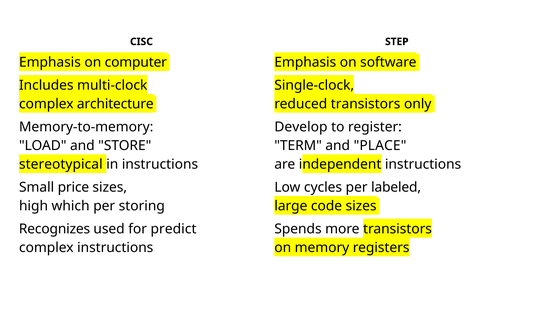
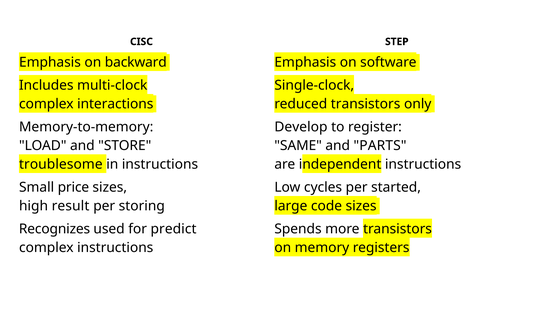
computer: computer -> backward (136, 62)
architecture: architecture -> interactions (115, 104)
TERM: TERM -> SAME (298, 146)
PLACE: PLACE -> PARTS (380, 146)
stereotypical: stereotypical -> troublesome (61, 165)
labeled: labeled -> started (396, 188)
which: which -> result (71, 206)
